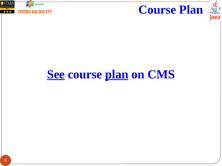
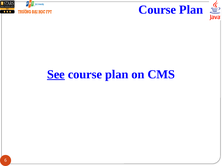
plan underline: present -> none (117, 75)
